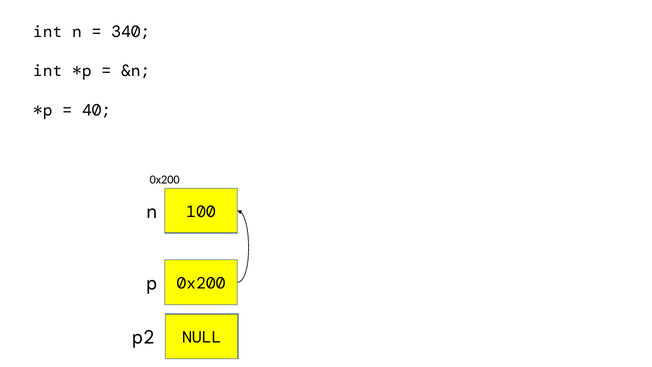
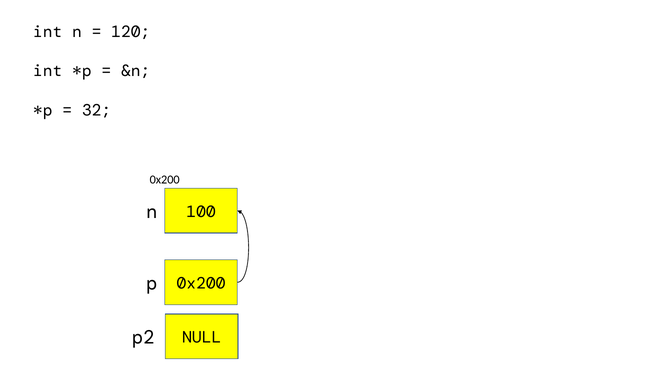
340: 340 -> 120 (131, 32)
40: 40 -> 32 (97, 110)
